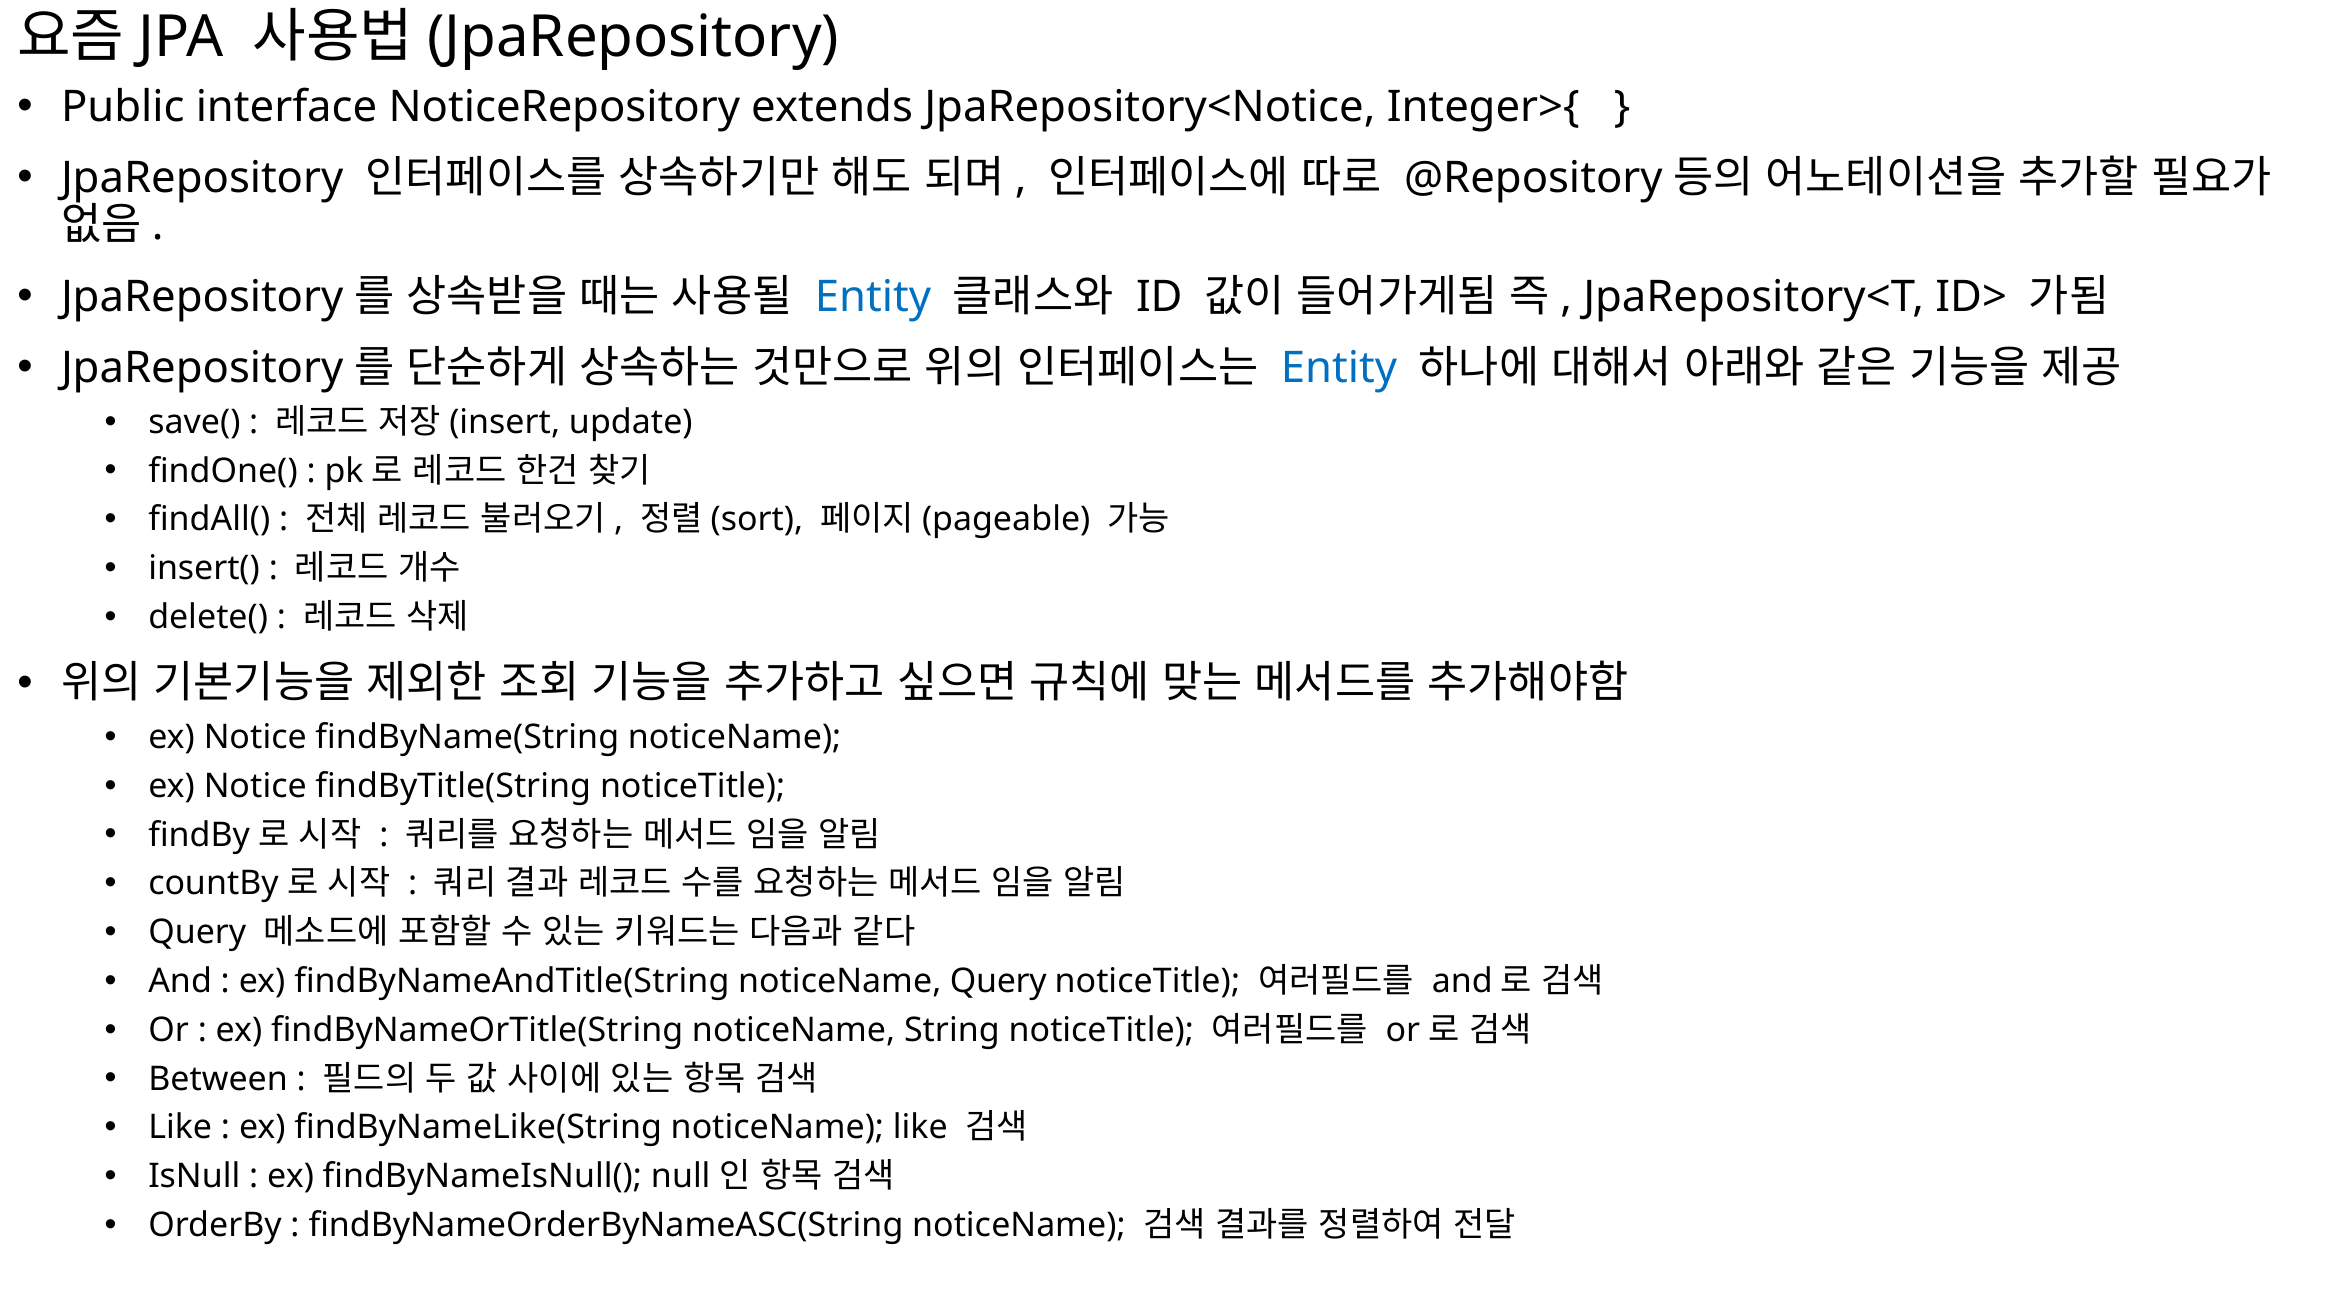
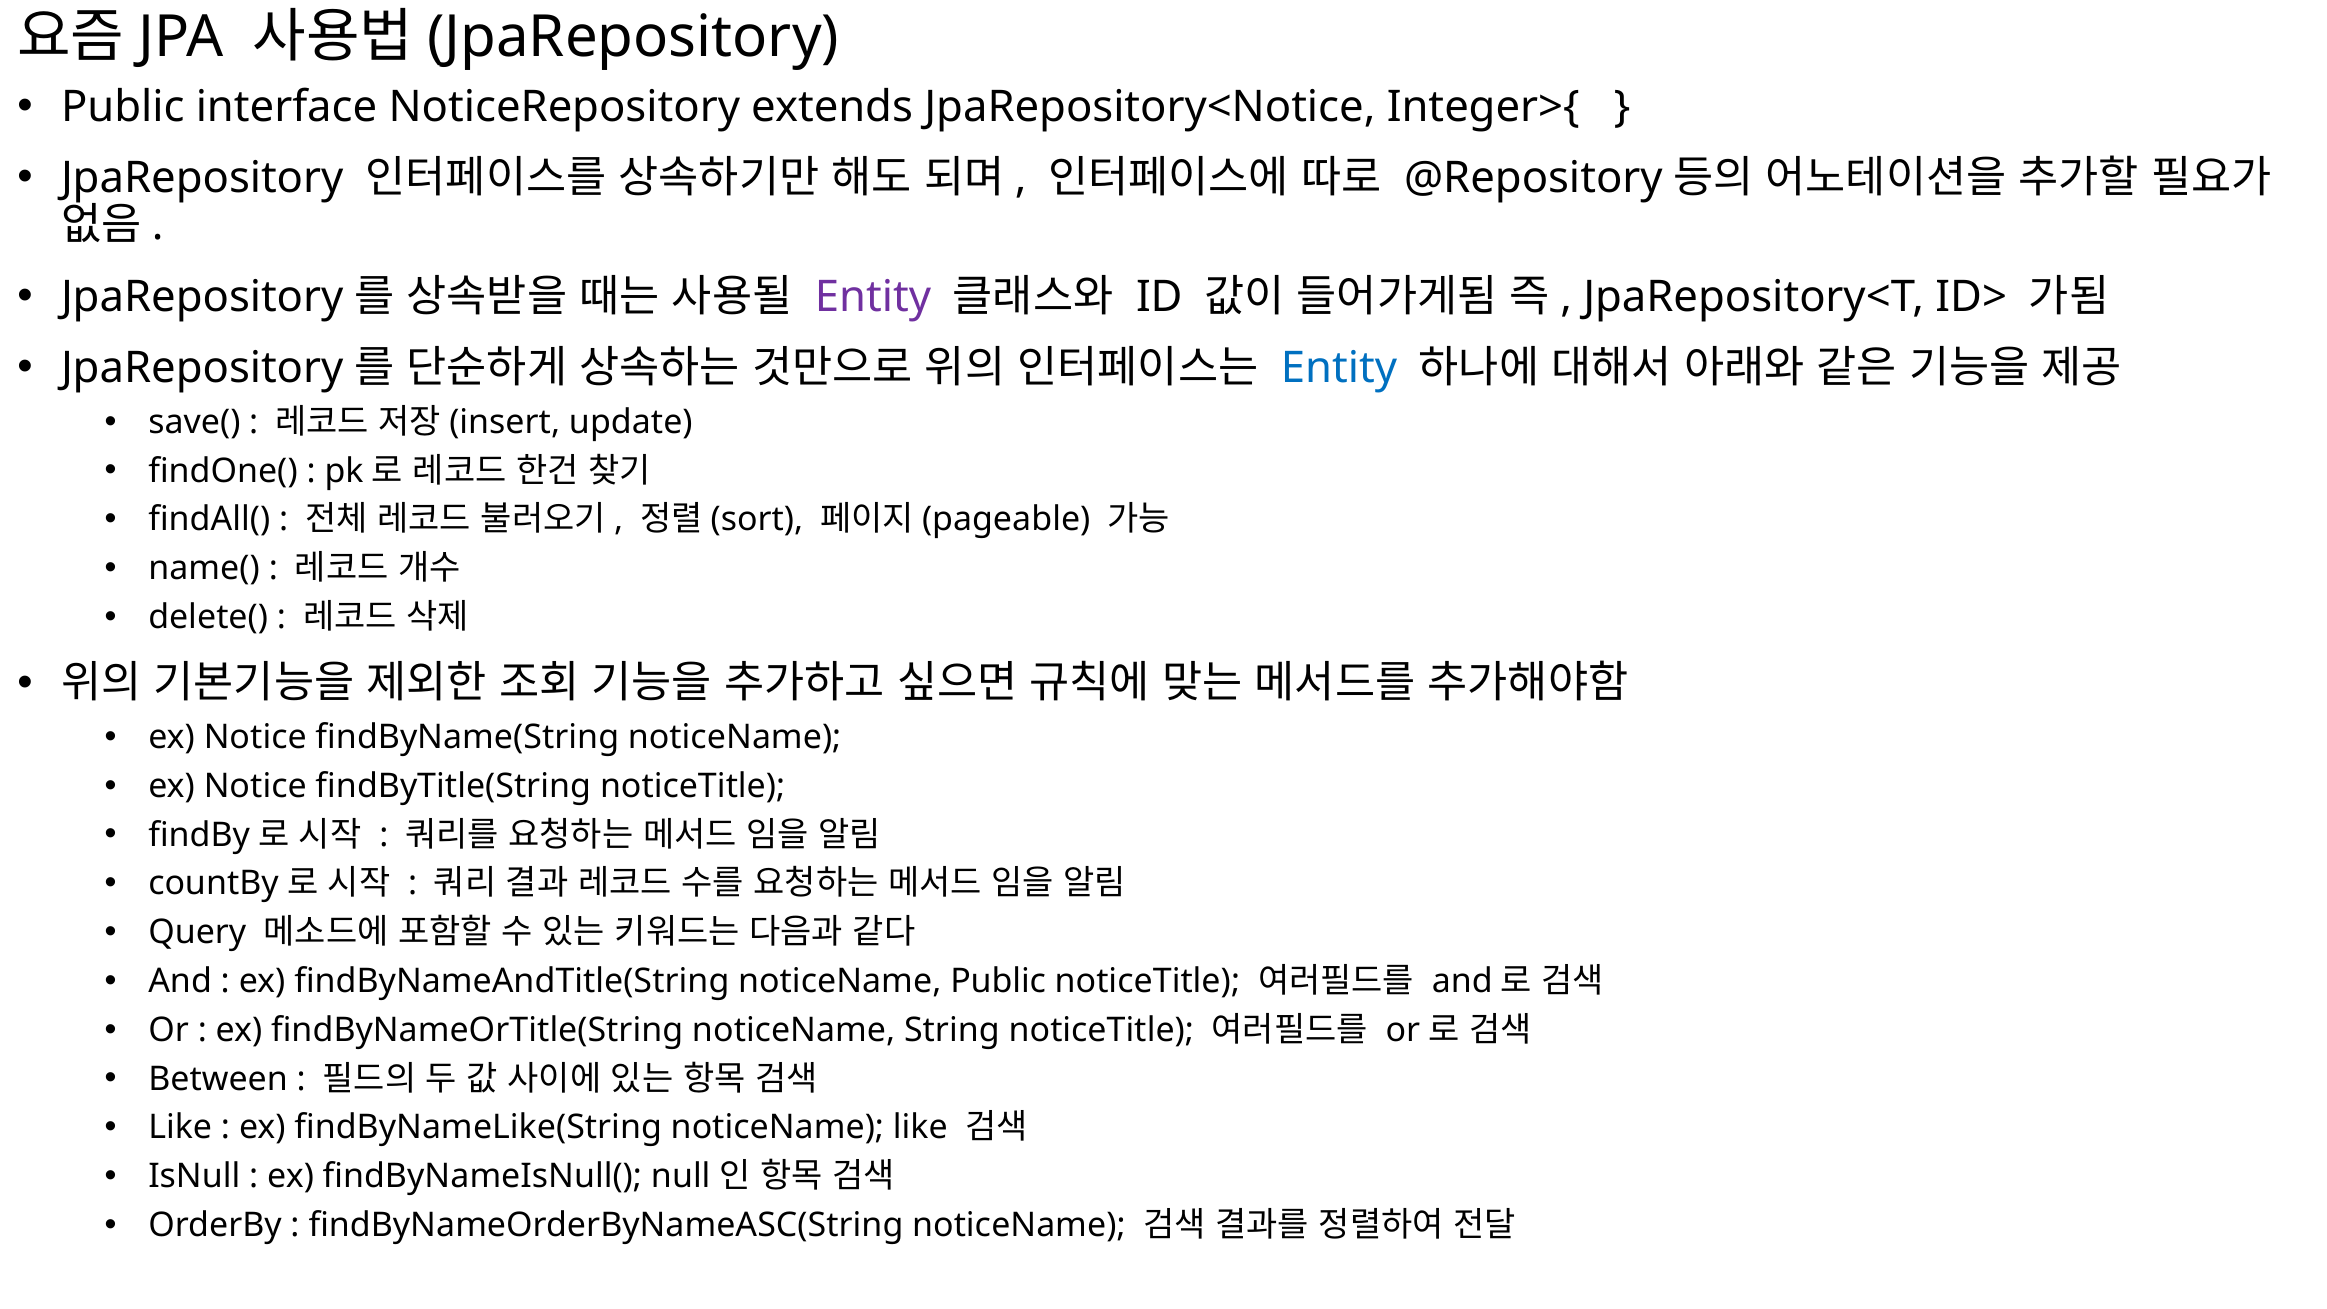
Entity colour: blue -> purple (873, 297)
insert(: insert( -> name( (204, 568)
noticeName Query: Query -> Public (998, 981)
